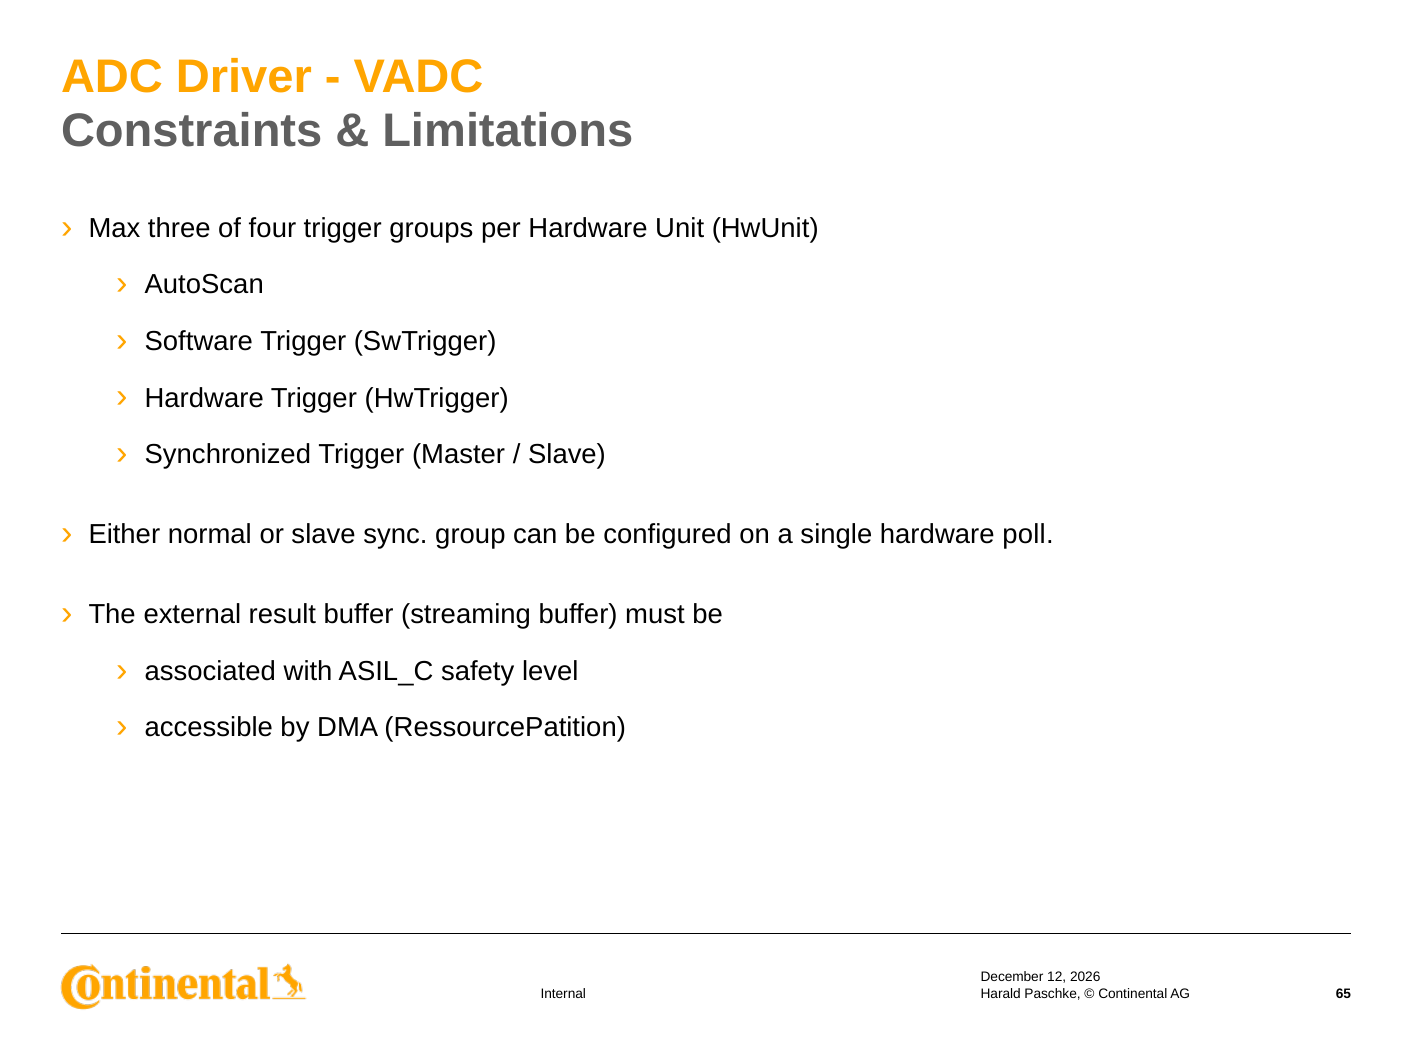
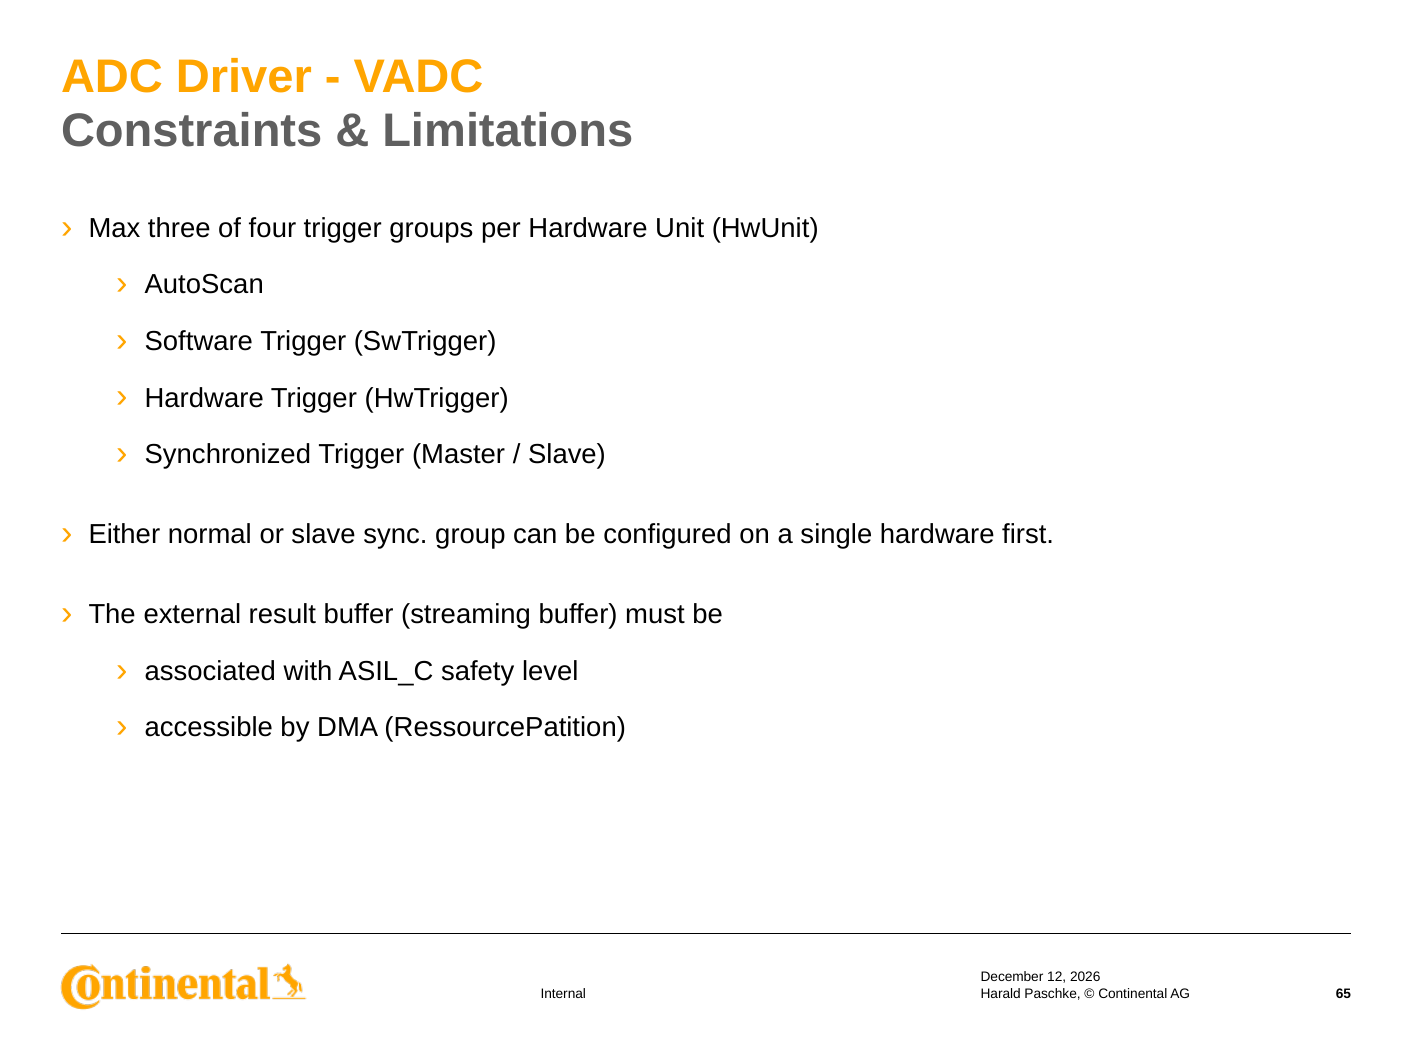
poll: poll -> first (1028, 535)
